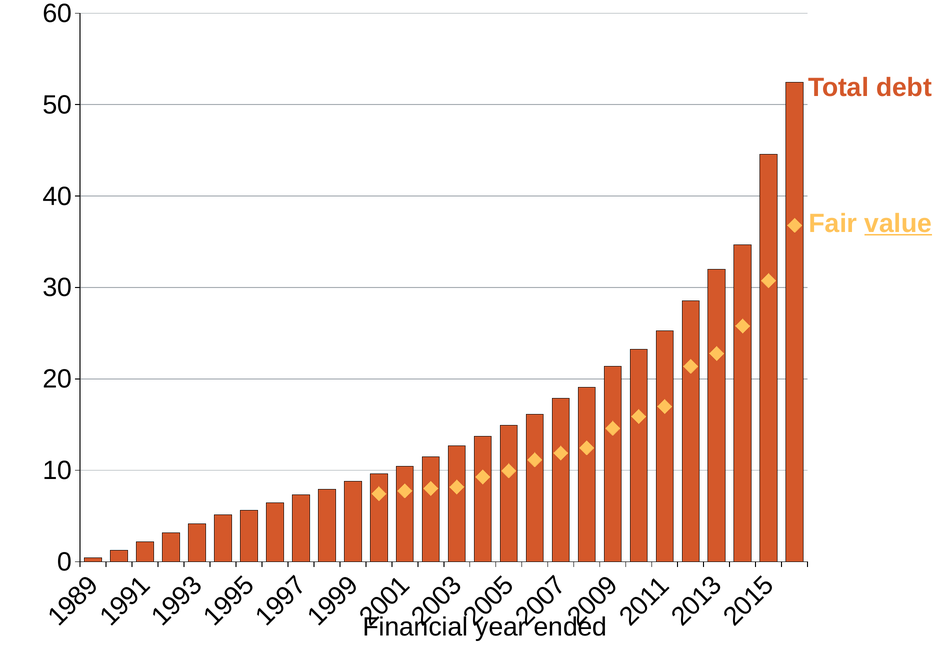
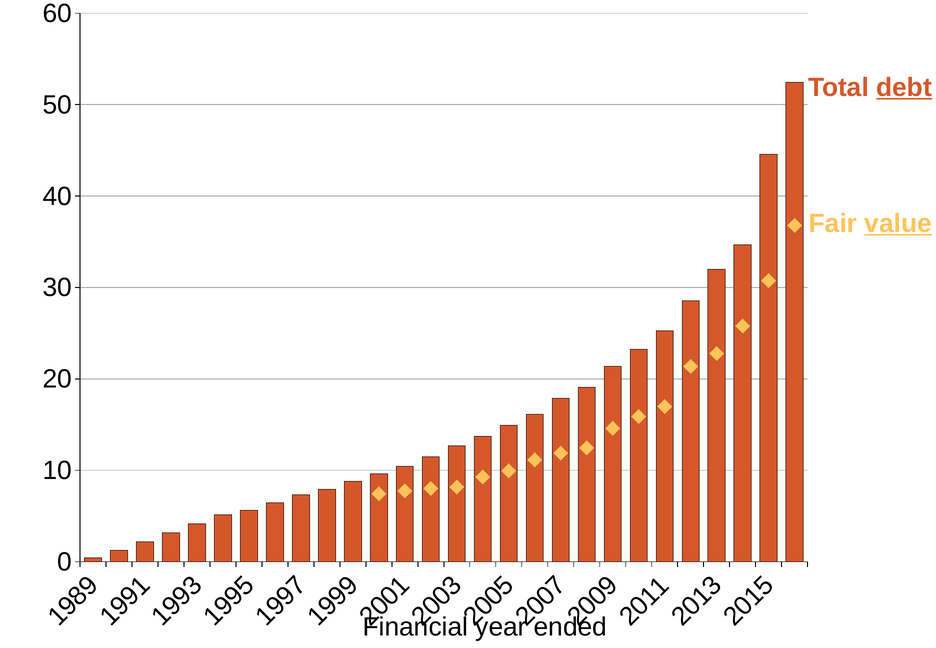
debt underline: none -> present (904, 87)
